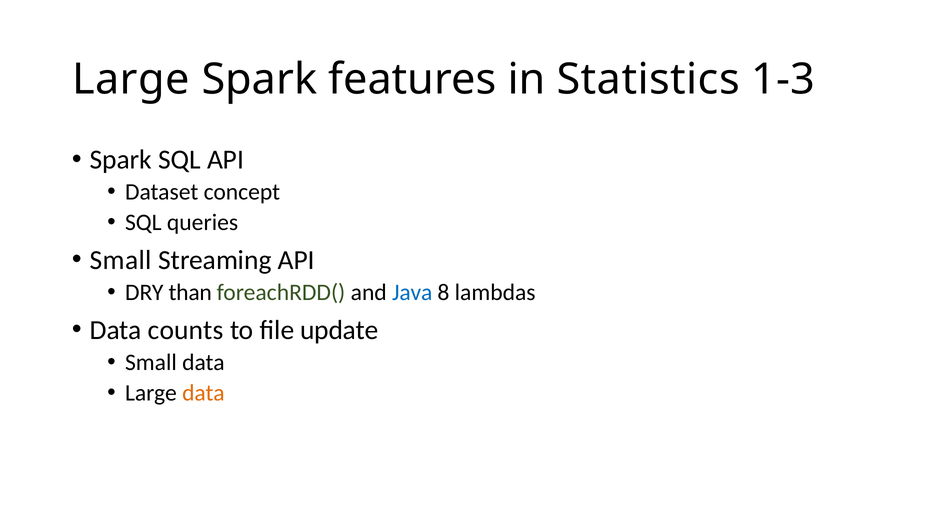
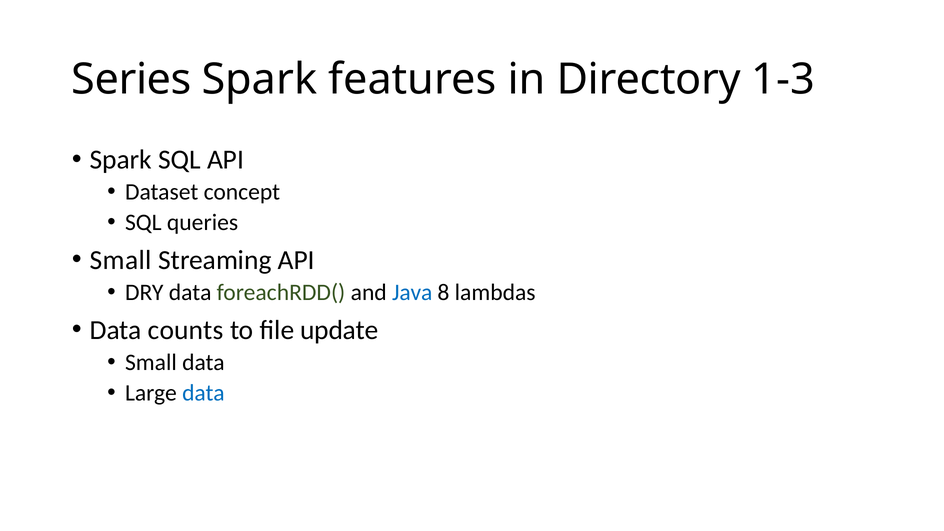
Large: Large -> Series (131, 79)
Statistics: Statistics -> Directory (649, 79)
DRY than: than -> data (190, 292)
data colour: orange -> blue (203, 393)
